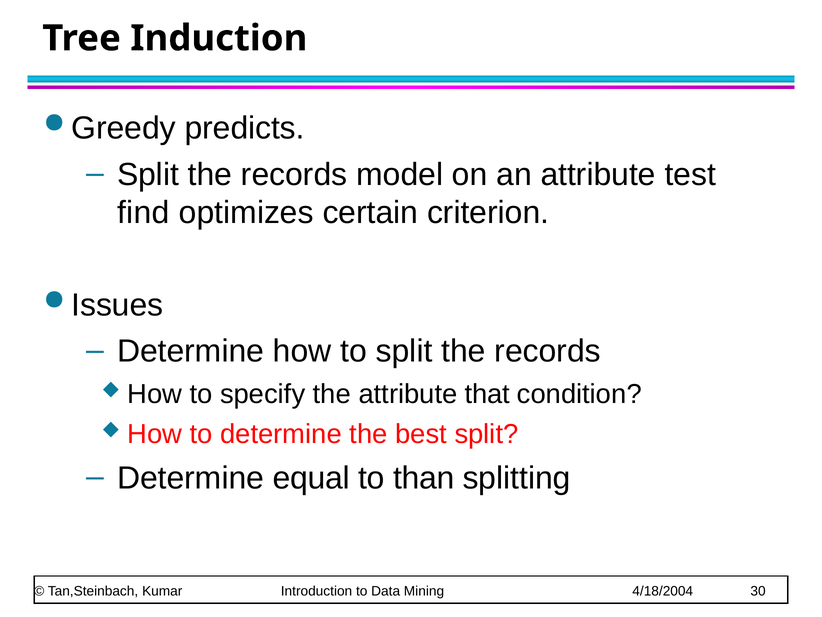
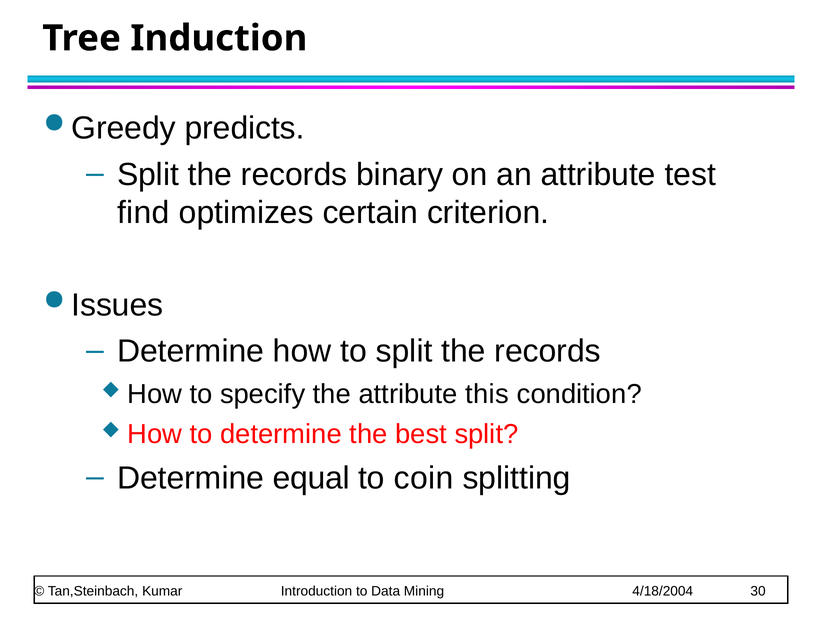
model: model -> binary (400, 174)
that: that -> this (487, 394)
than: than -> coin (424, 478)
